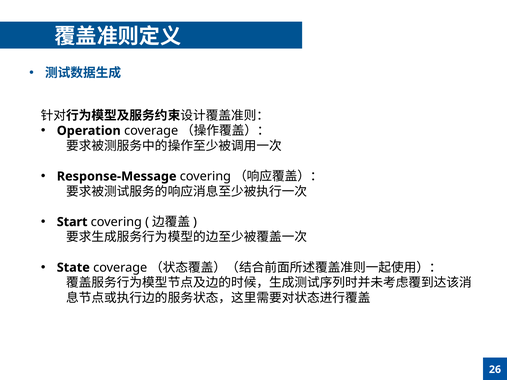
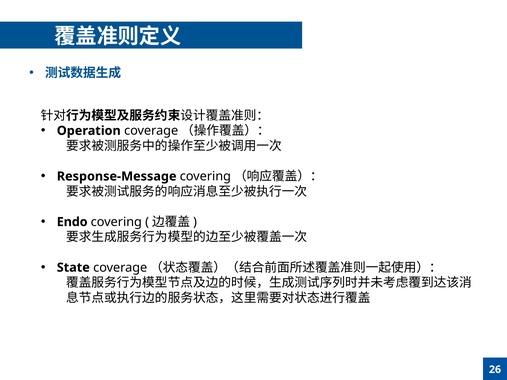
Start: Start -> Endo (72, 222)
